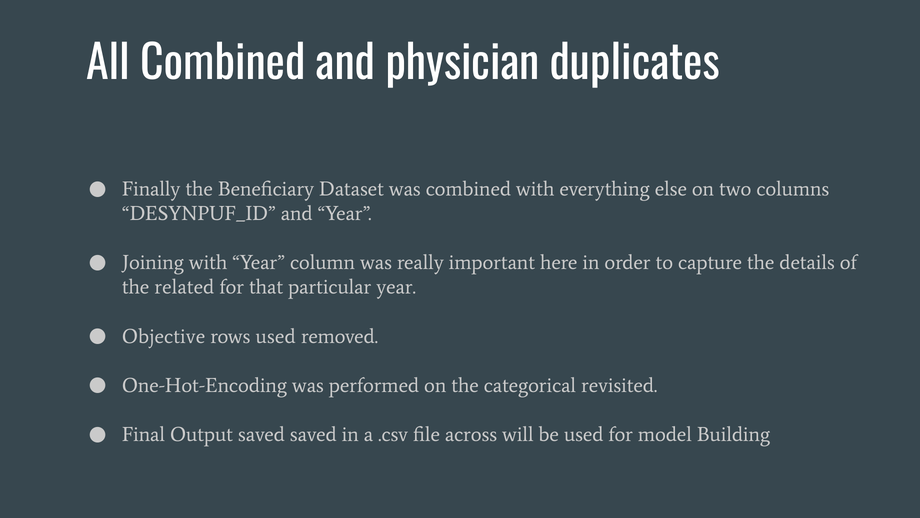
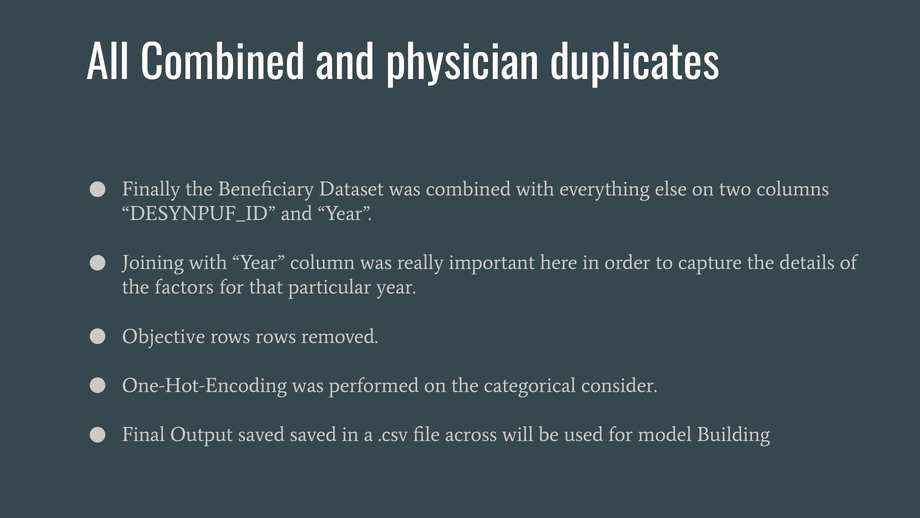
related: related -> factors (184, 287)
rows used: used -> rows (276, 336)
revisited: revisited -> consider (619, 385)
